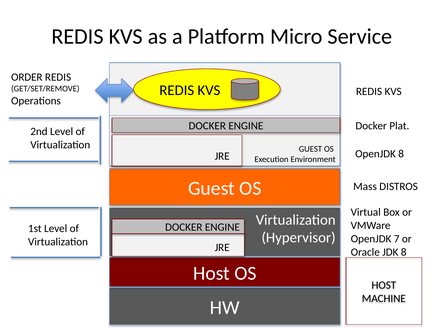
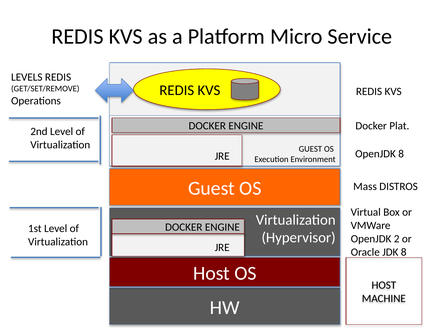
ORDER: ORDER -> LEVELS (27, 77)
7: 7 -> 2 (397, 239)
